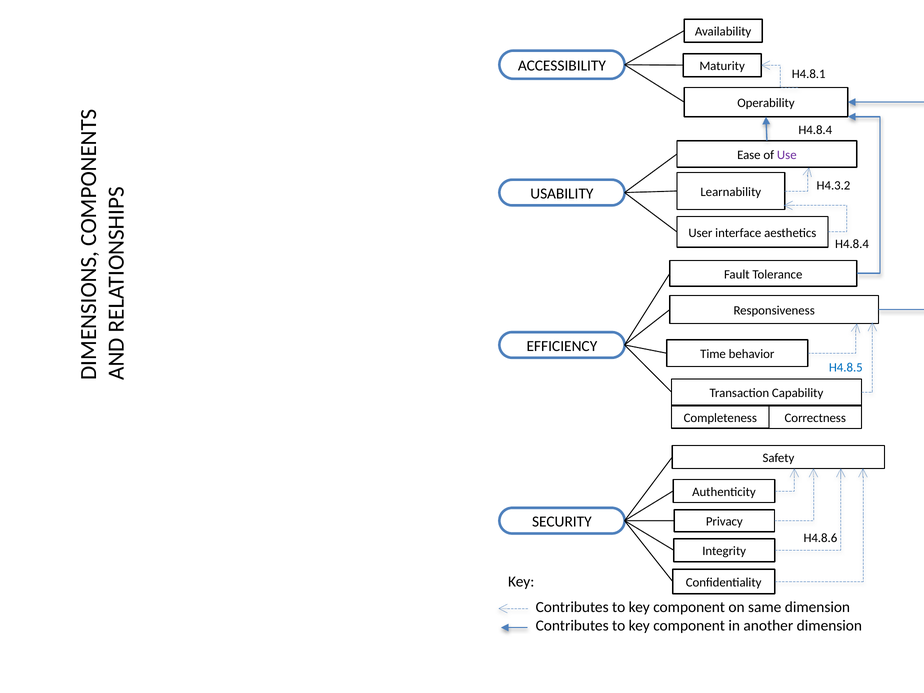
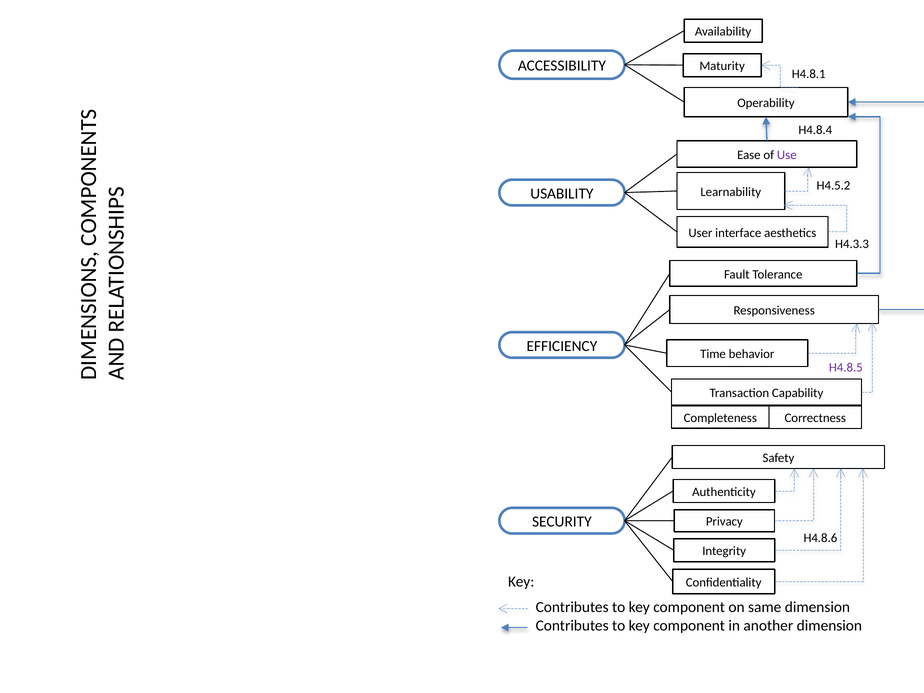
H4.3.2: H4.3.2 -> H4.5.2 (833, 186)
H4.8.4: H4.8.4 -> H4.3.3 (852, 244)
H4.8.5 colour: blue -> purple (846, 367)
